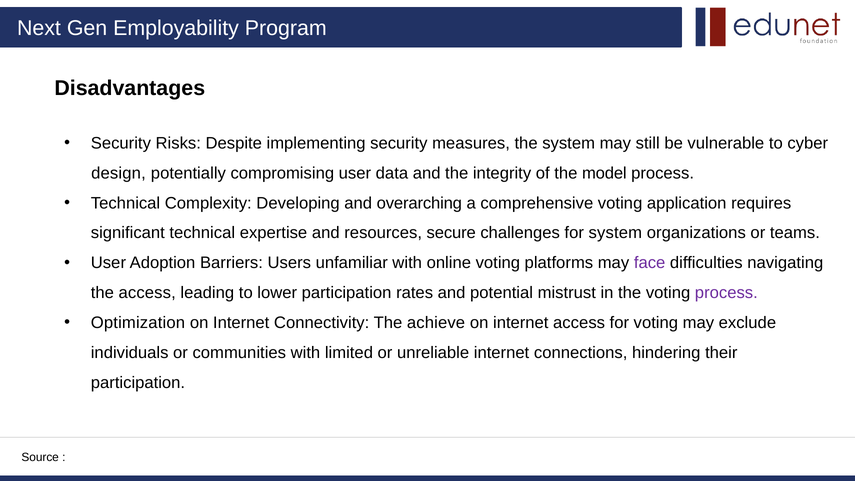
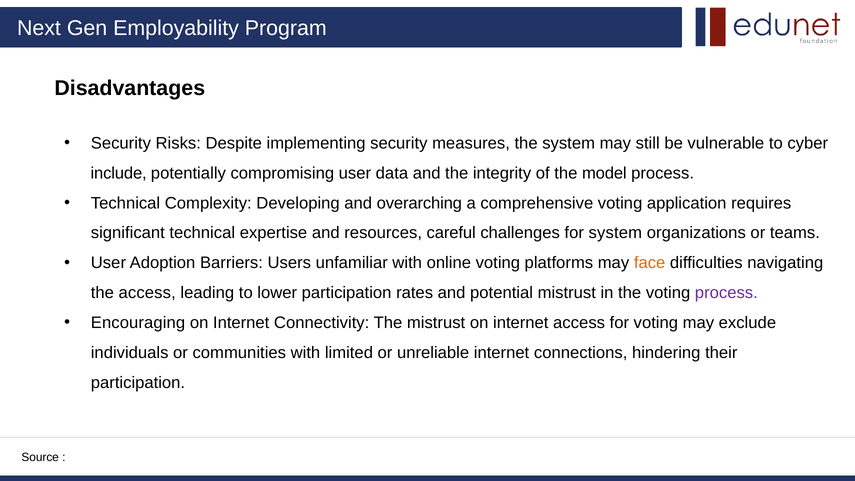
design: design -> include (119, 173)
secure: secure -> careful (451, 233)
face colour: purple -> orange (650, 263)
Optimization: Optimization -> Encouraging (138, 323)
The achieve: achieve -> mistrust (436, 323)
